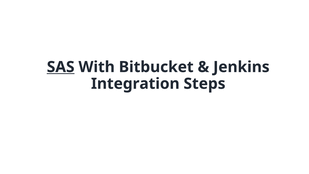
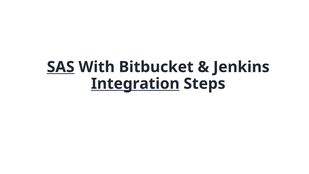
Integration underline: none -> present (135, 84)
